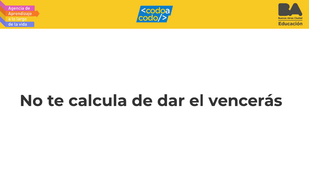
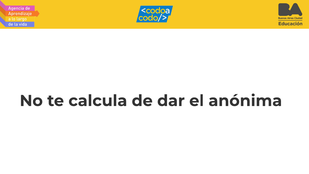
vencerás: vencerás -> anónima (245, 101)
